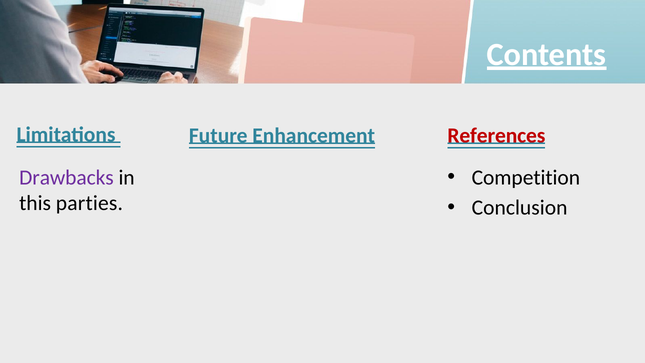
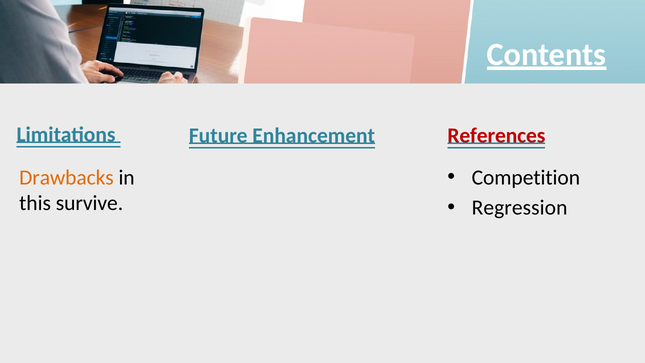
Drawbacks colour: purple -> orange (66, 177)
parties: parties -> survive (90, 203)
Conclusion: Conclusion -> Regression (520, 208)
